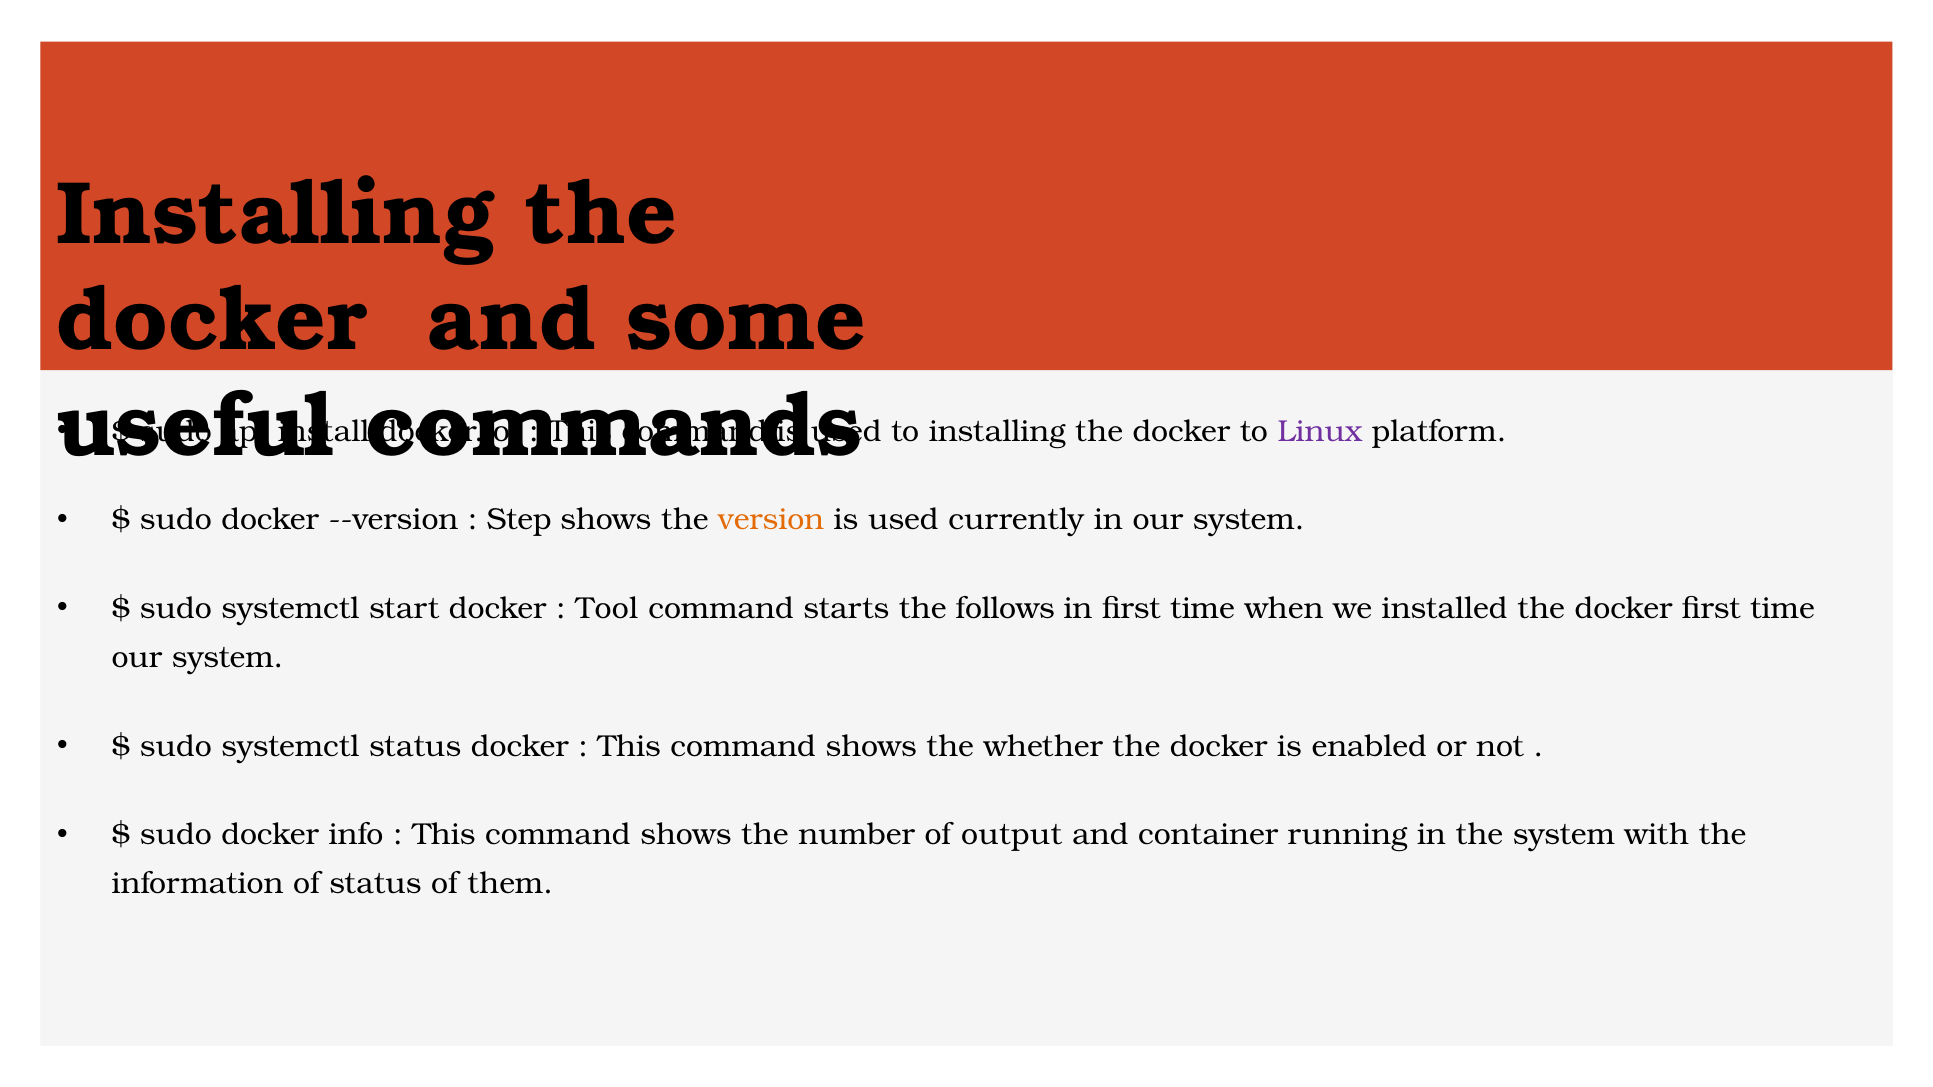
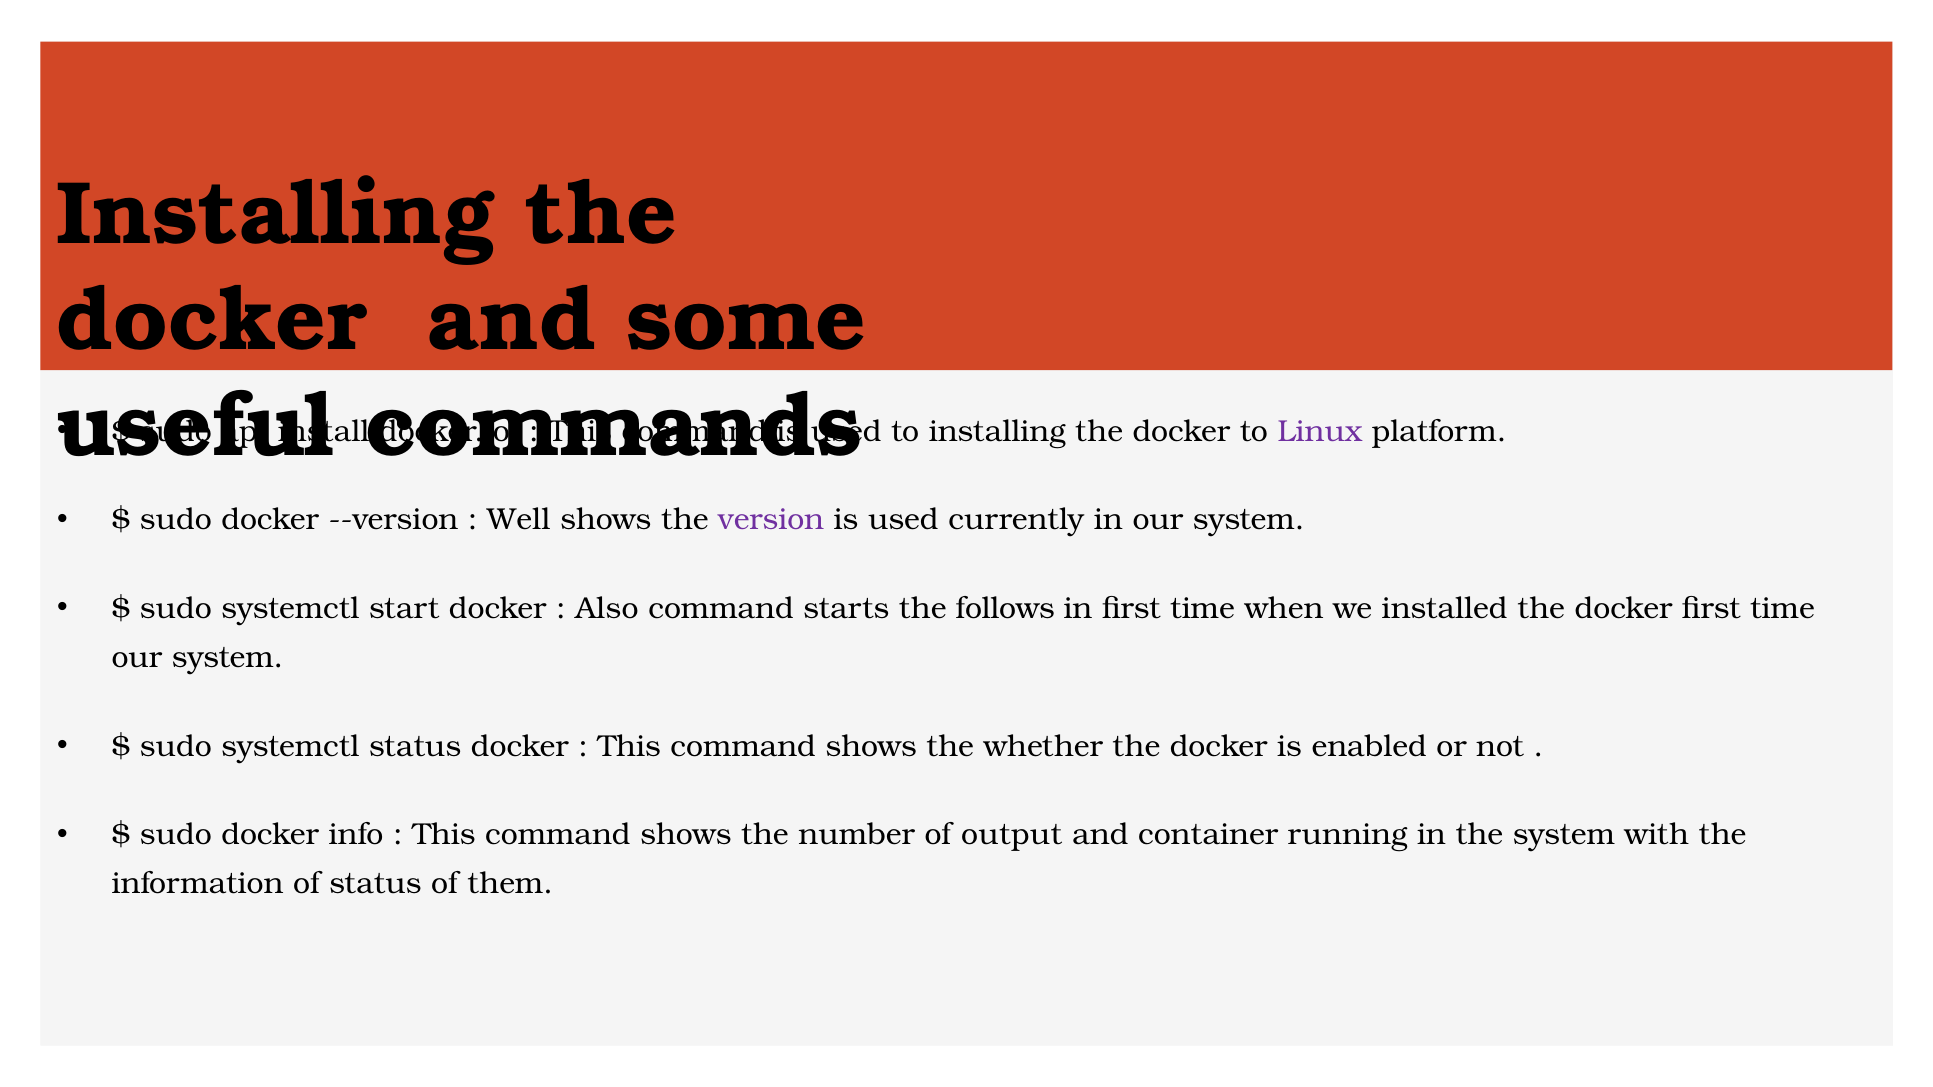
Step: Step -> Well (519, 520)
version colour: orange -> purple (771, 520)
Tool: Tool -> Also (607, 609)
